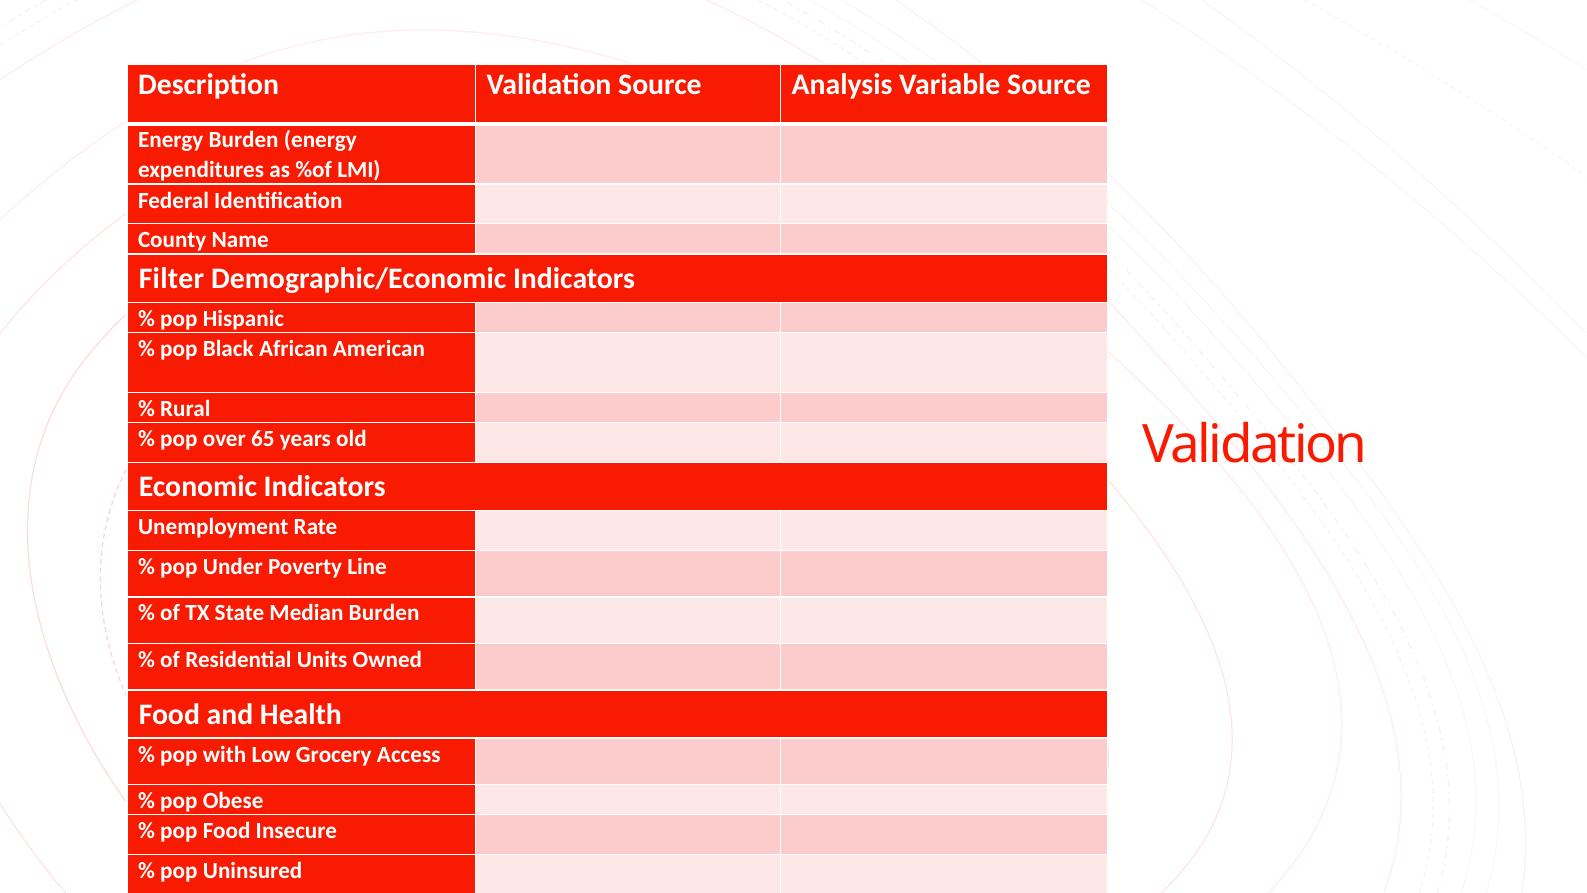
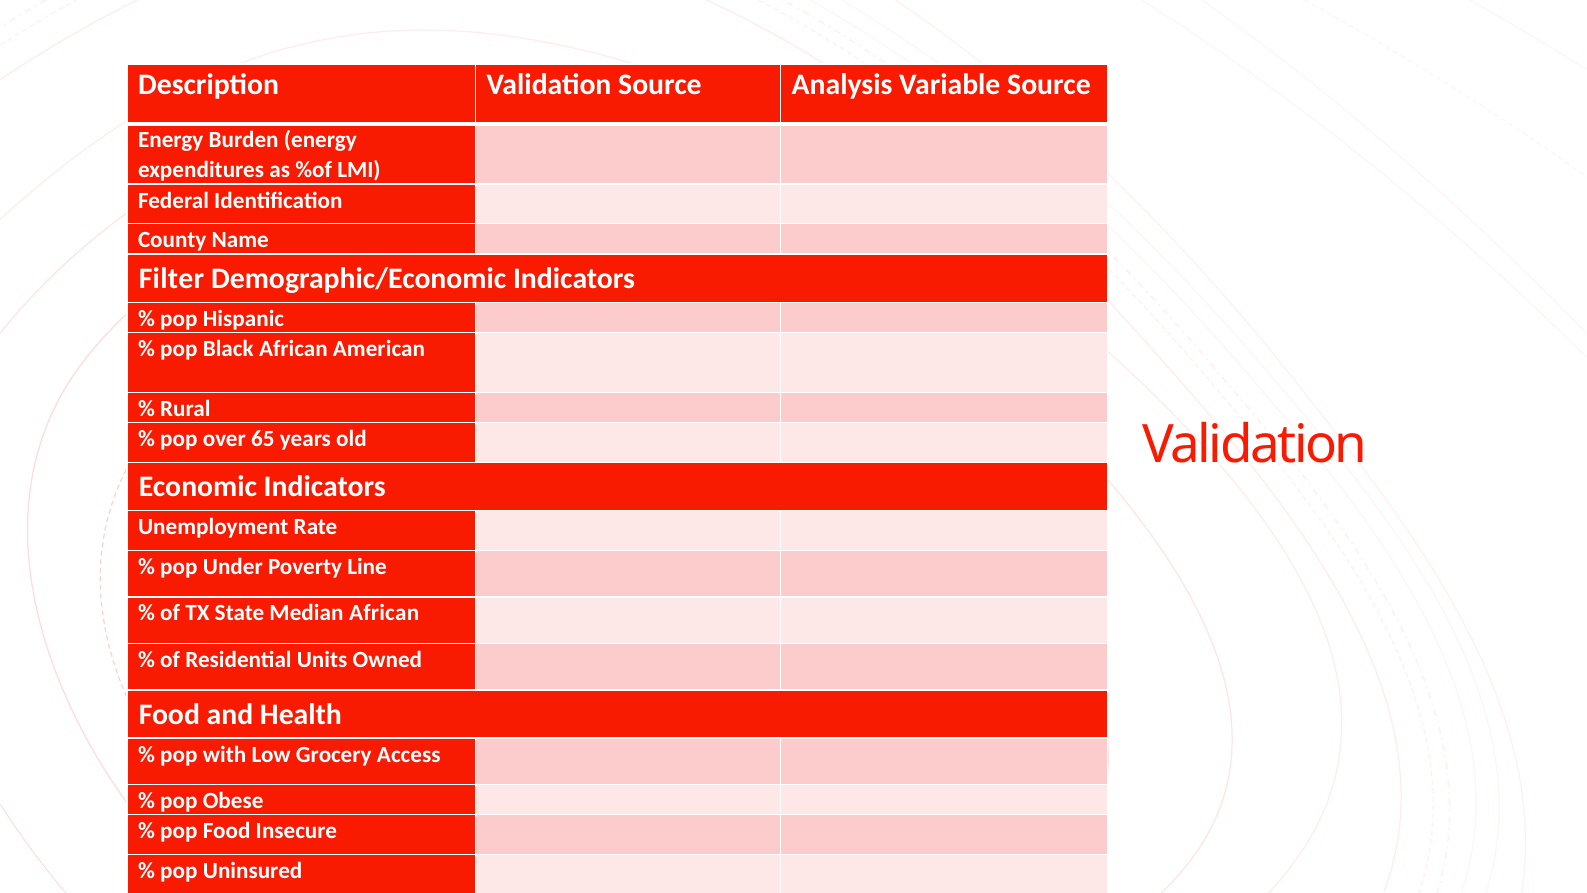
Median Burden: Burden -> African (384, 613)
